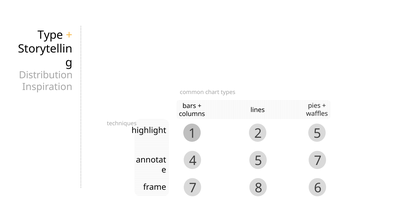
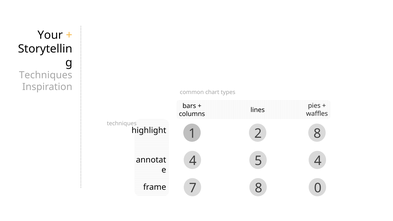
Type: Type -> Your (50, 35)
Distribution: Distribution -> Techniques (46, 75)
2 5: 5 -> 8 (317, 134)
5 7: 7 -> 4 (318, 161)
6: 6 -> 0 (318, 188)
